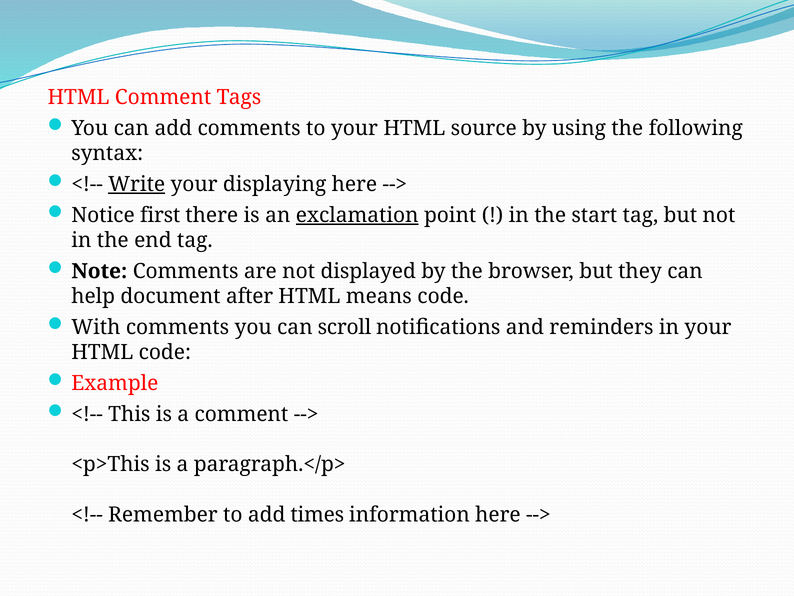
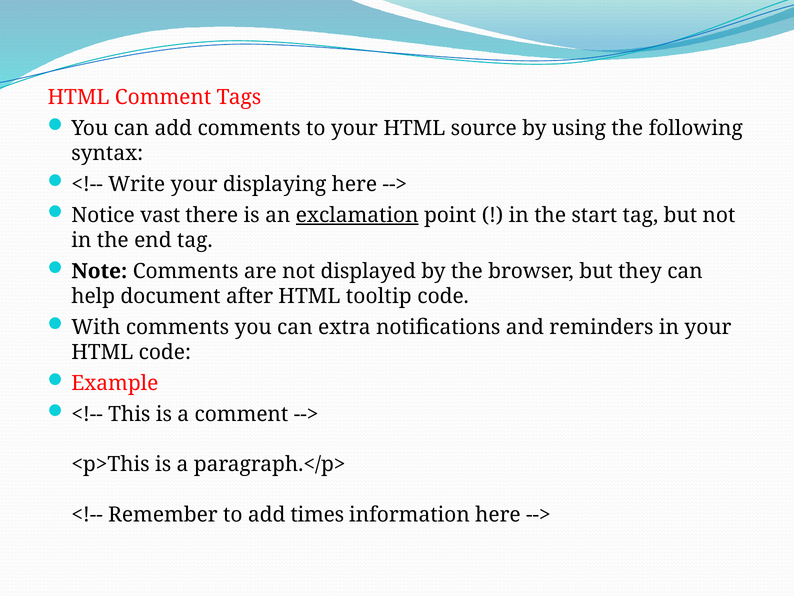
Write underline: present -> none (137, 184)
first: first -> vast (160, 215)
means: means -> tooltip (379, 296)
scroll: scroll -> extra (344, 327)
